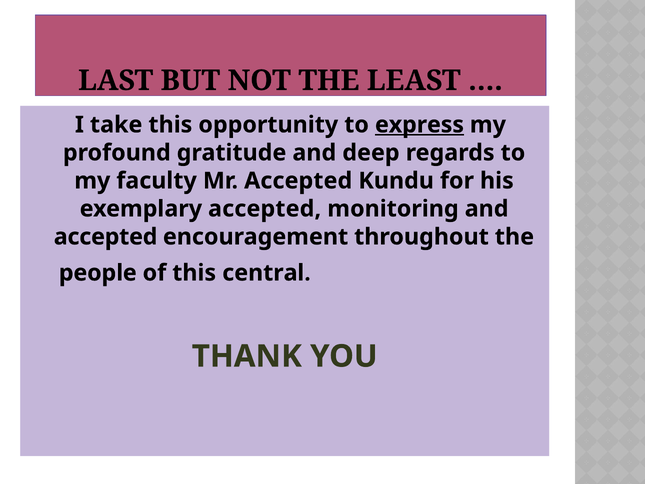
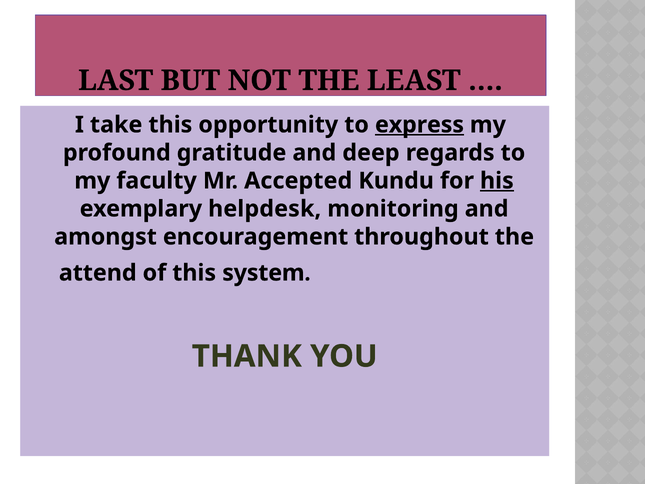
his underline: none -> present (497, 181)
exemplary accepted: accepted -> helpdesk (265, 209)
accepted: accepted -> amongst (106, 237)
people: people -> attend (98, 273)
central: central -> system (263, 273)
